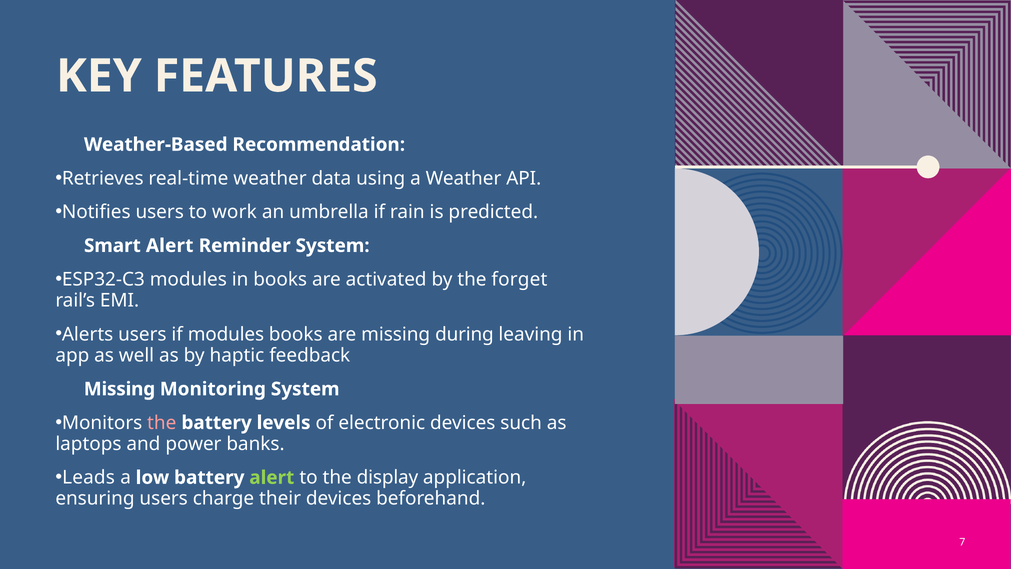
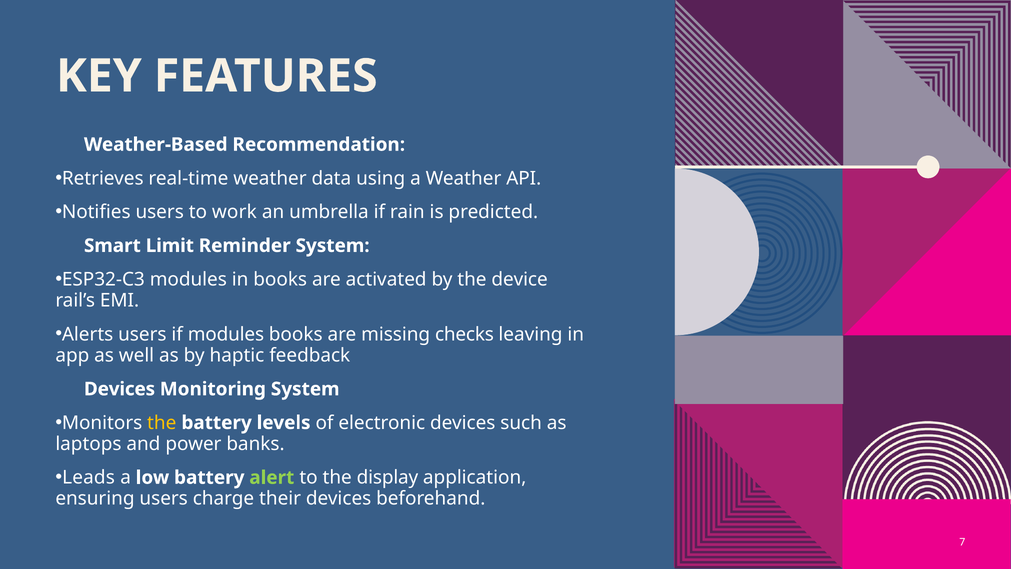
Smart Alert: Alert -> Limit (170, 246)
forget: forget -> device (520, 279)
during: during -> checks (464, 334)
Missing: Missing -> Devices (120, 389)
the colour: pink -> yellow (162, 423)
